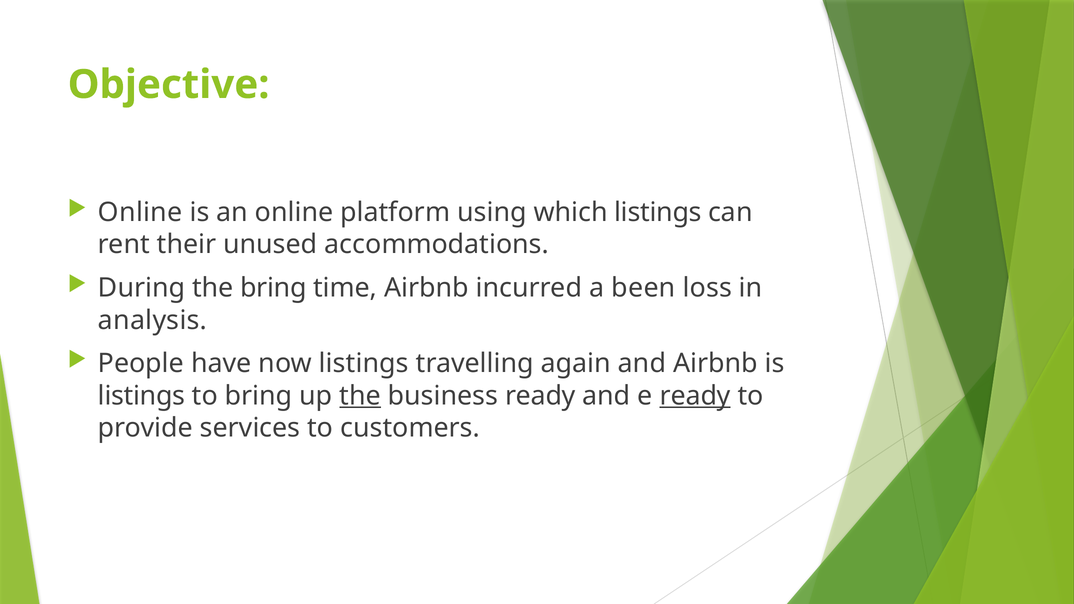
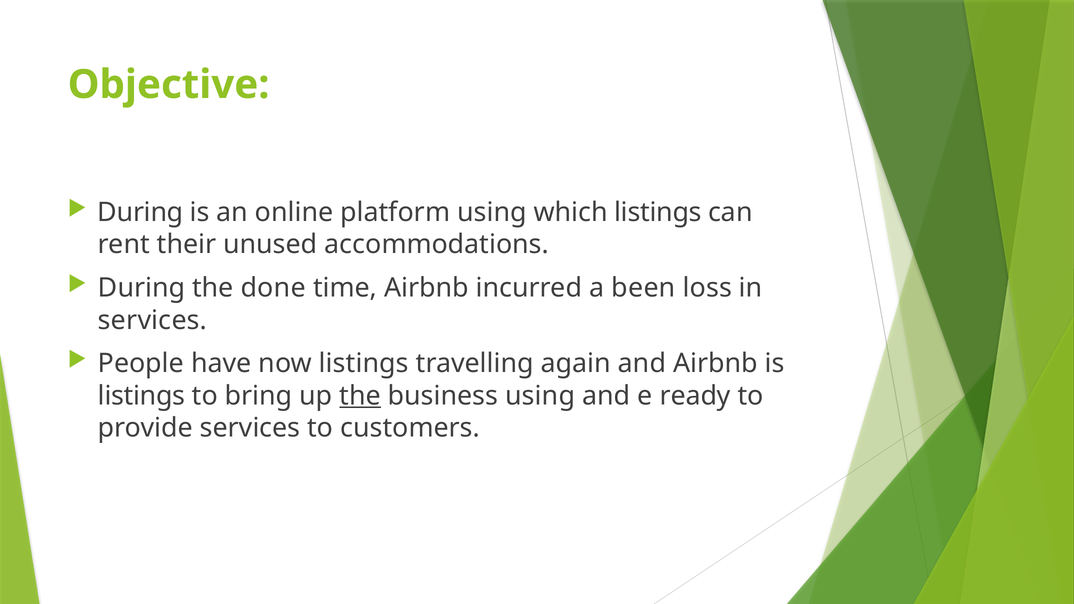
Online: Online -> During (140, 212)
the bring: bring -> done (273, 288)
analysis: analysis -> services (153, 320)
business ready: ready -> using (540, 396)
ready underline: present -> none (695, 396)
